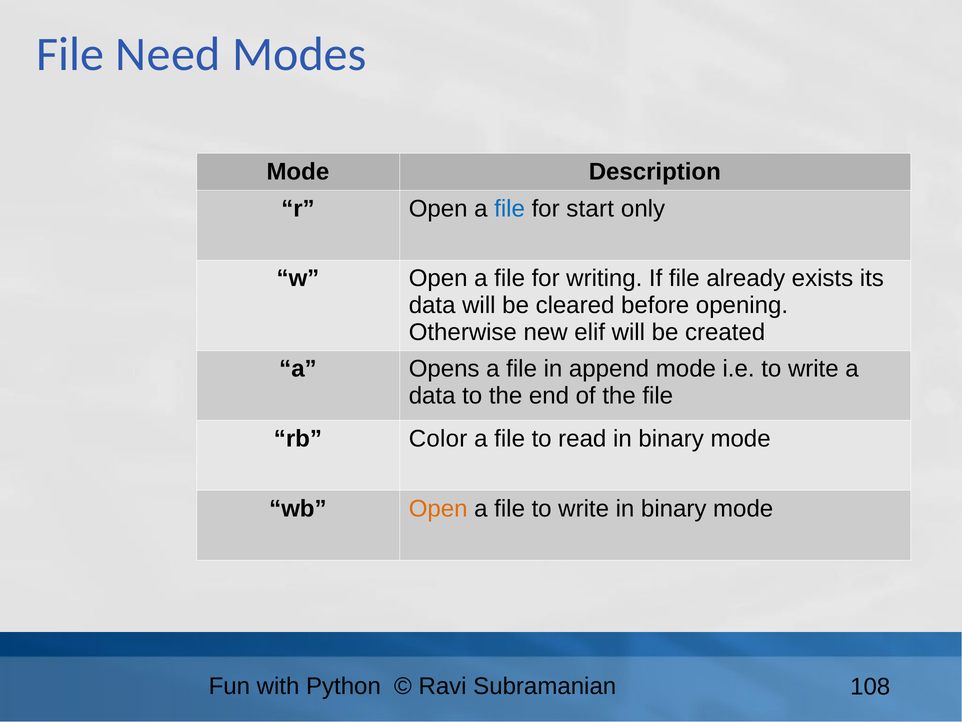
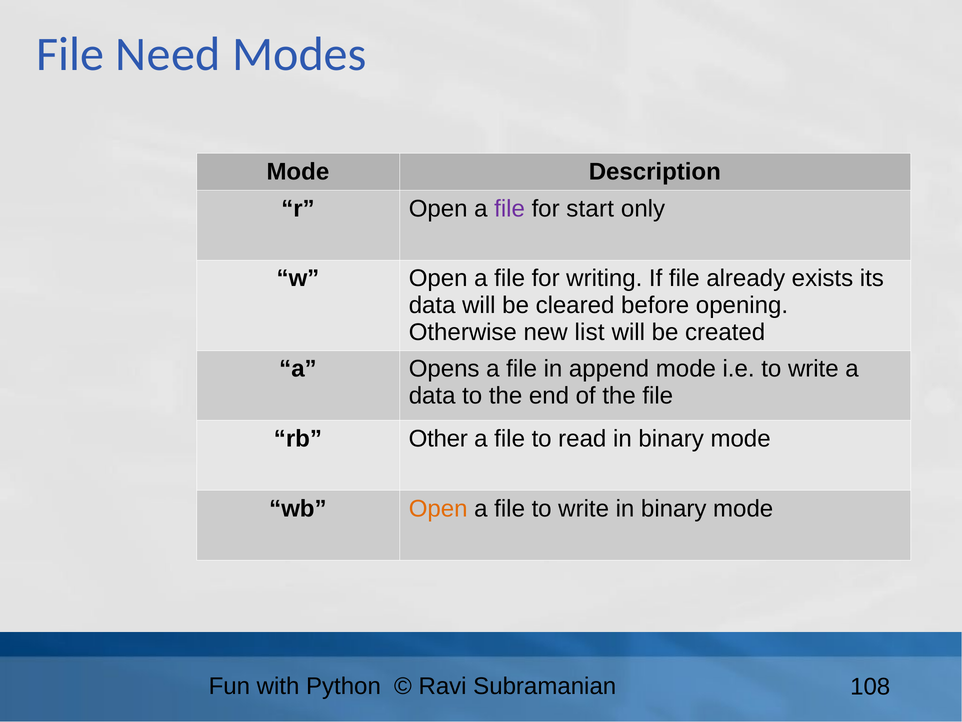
file colour: blue -> purple (510, 208)
elif: elif -> list (590, 332)
Color: Color -> Other (438, 439)
